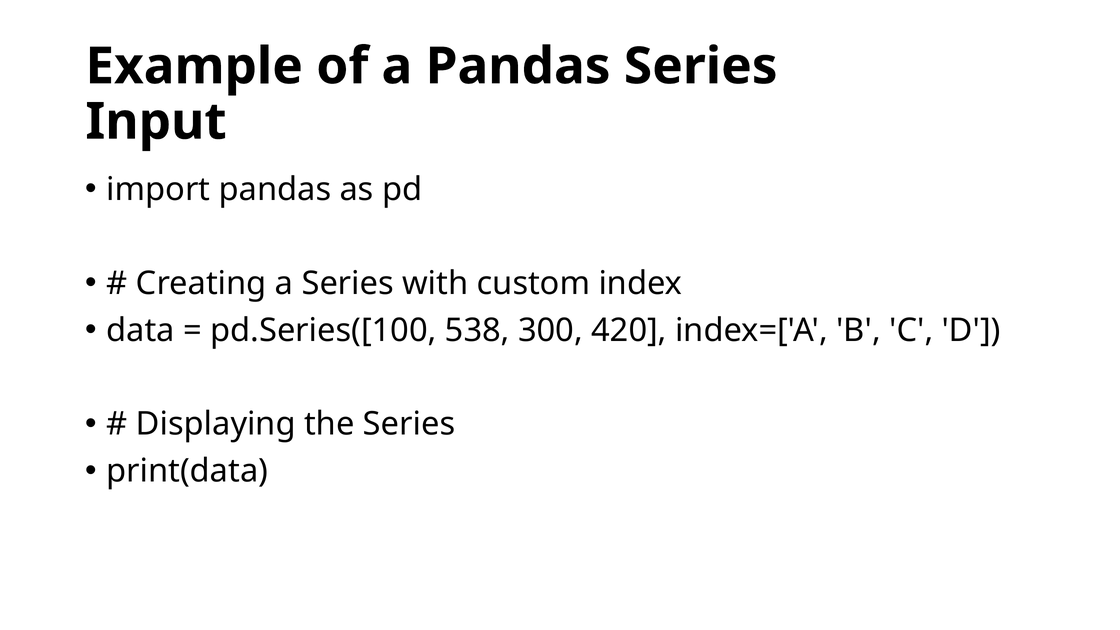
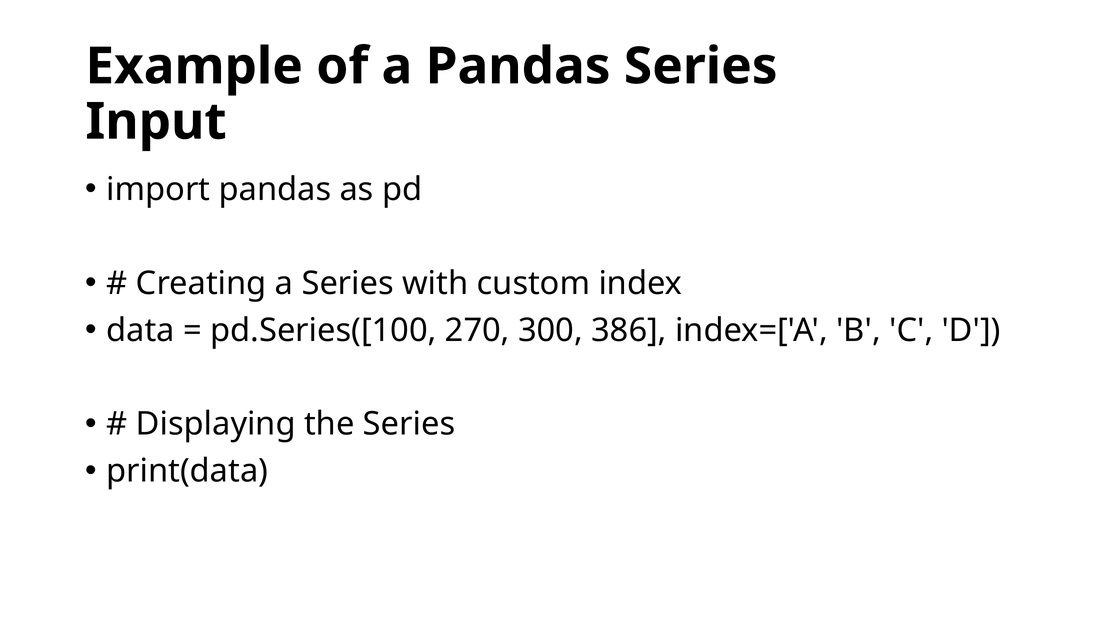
538: 538 -> 270 (477, 330)
420: 420 -> 386 (629, 330)
